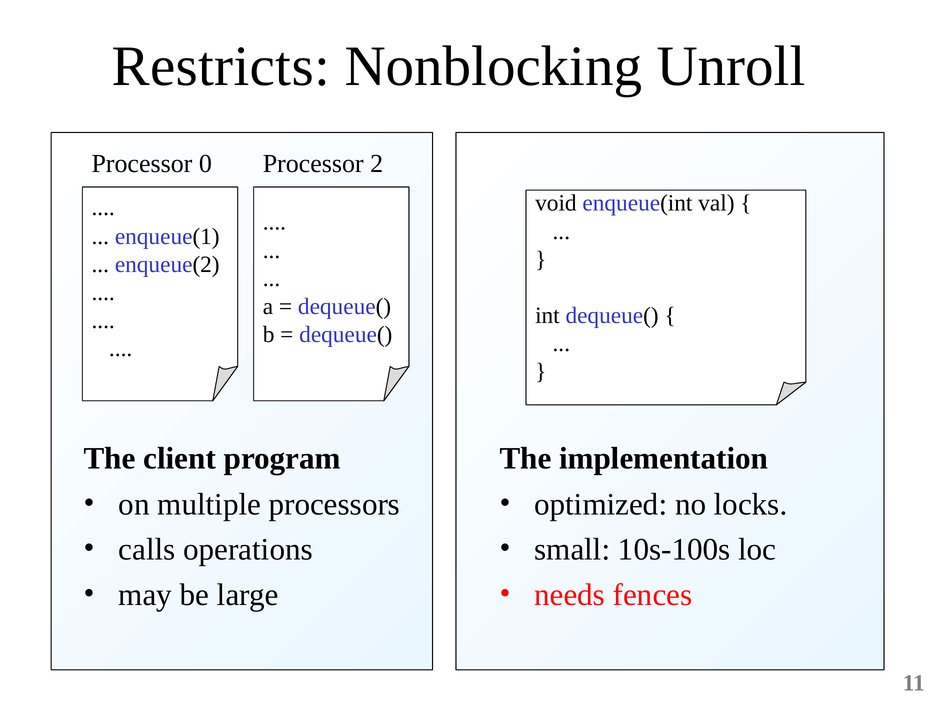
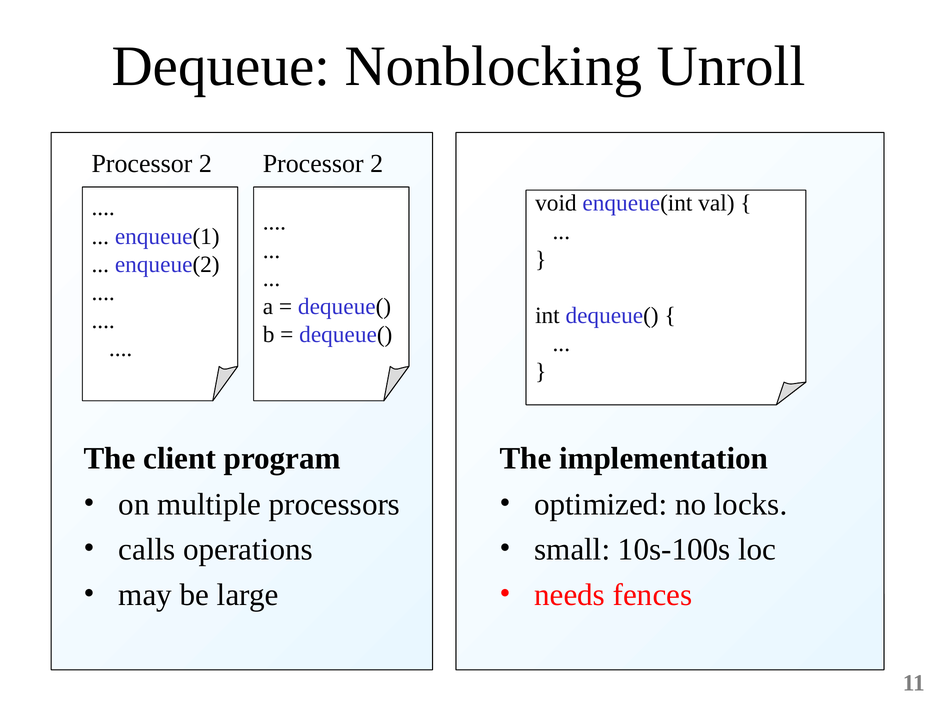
Restricts: Restricts -> Dequeue (221, 66)
0: 0 -> 2 (205, 163)
